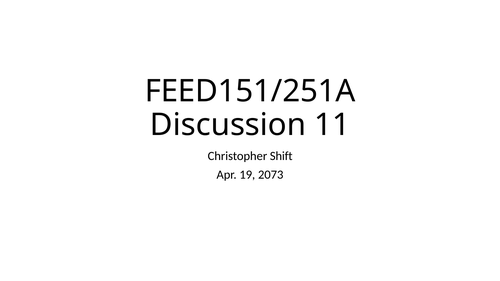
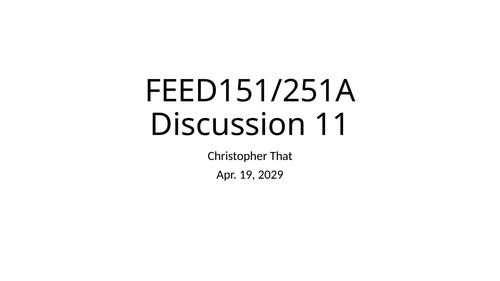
Shift: Shift -> That (281, 156)
2073: 2073 -> 2029 (271, 175)
